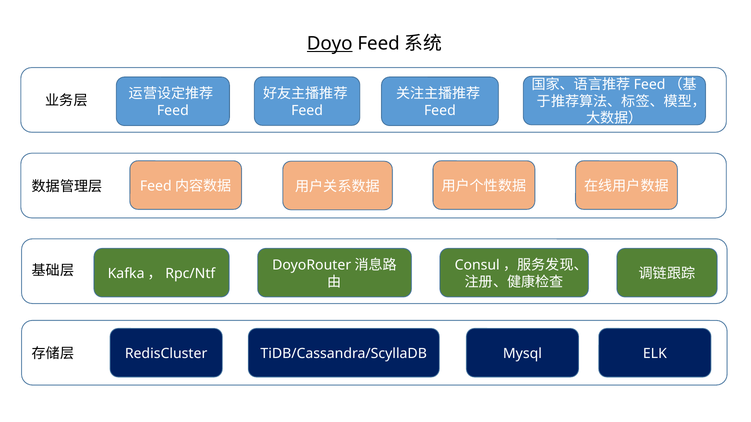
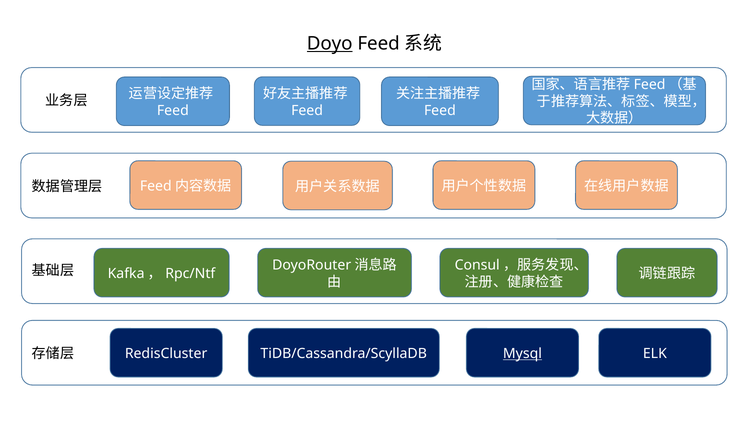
Mysql underline: none -> present (522, 354)
